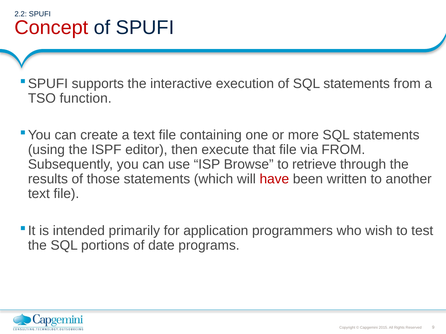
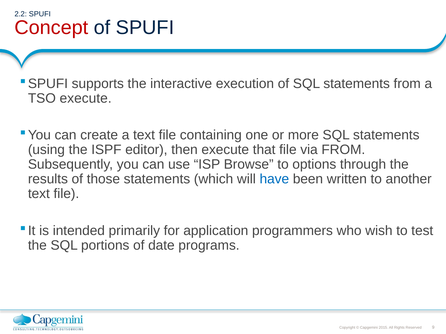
TSO function: function -> execute (86, 98)
retrieve: retrieve -> options (314, 165)
have colour: red -> blue (274, 179)
